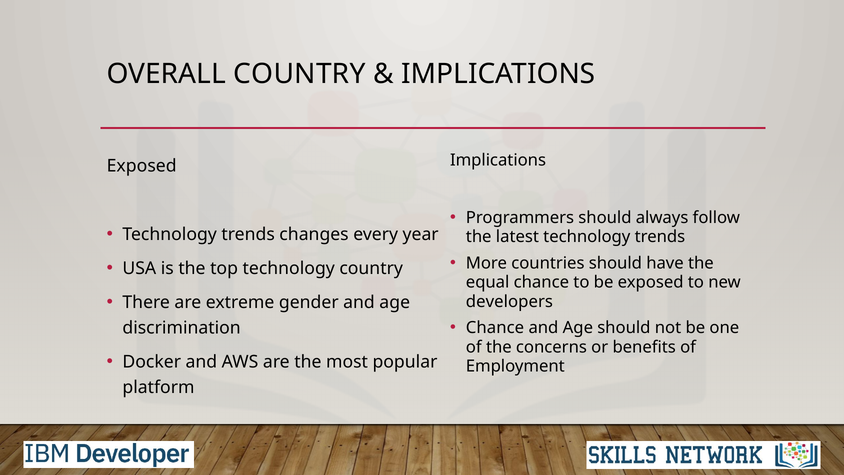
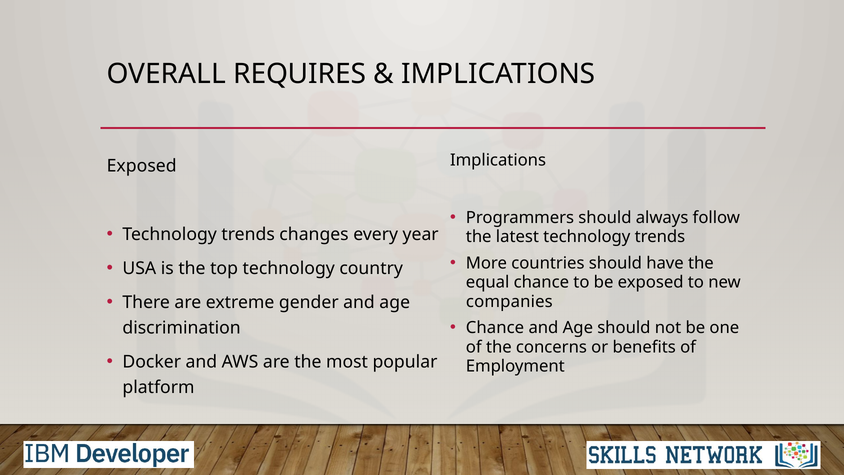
OVERALL COUNTRY: COUNTRY -> REQUIRES (300, 74)
developers: developers -> companies (509, 301)
